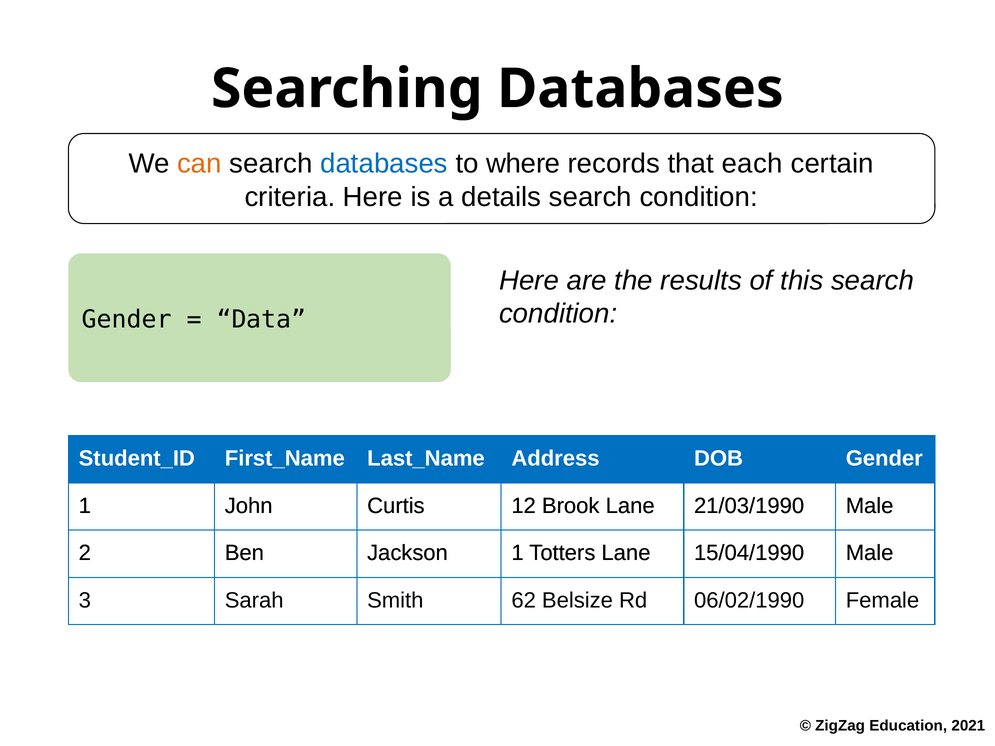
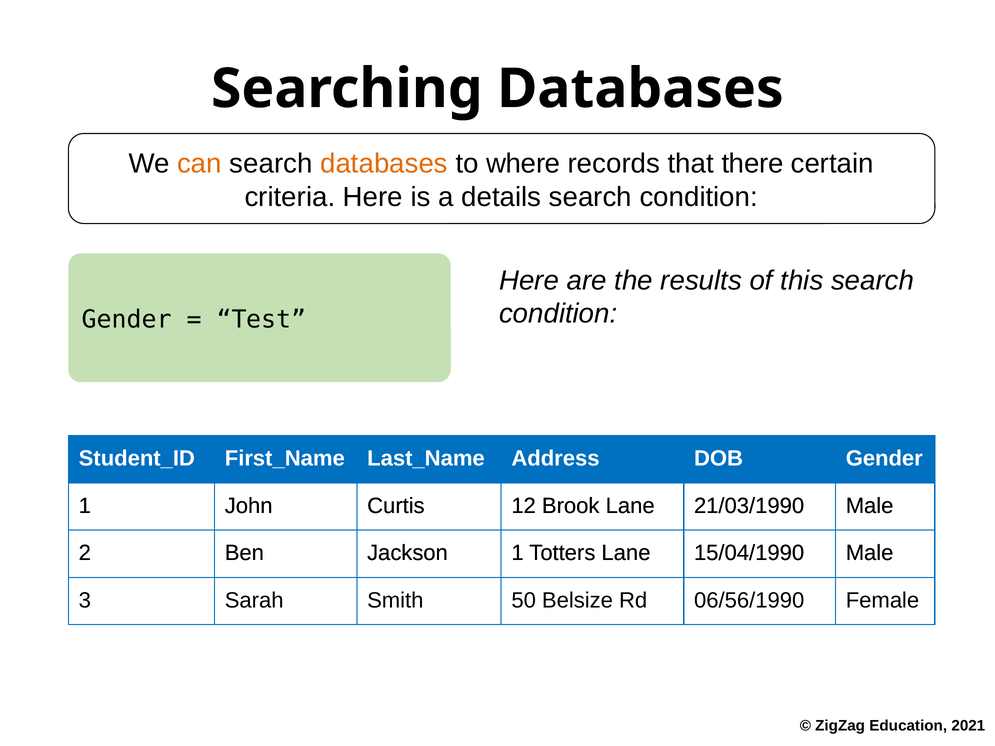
databases colour: blue -> orange (384, 164)
each: each -> there (752, 164)
Data: Data -> Test (261, 320)
62: 62 -> 50 (524, 601)
06/02/1990: 06/02/1990 -> 06/56/1990 (749, 601)
